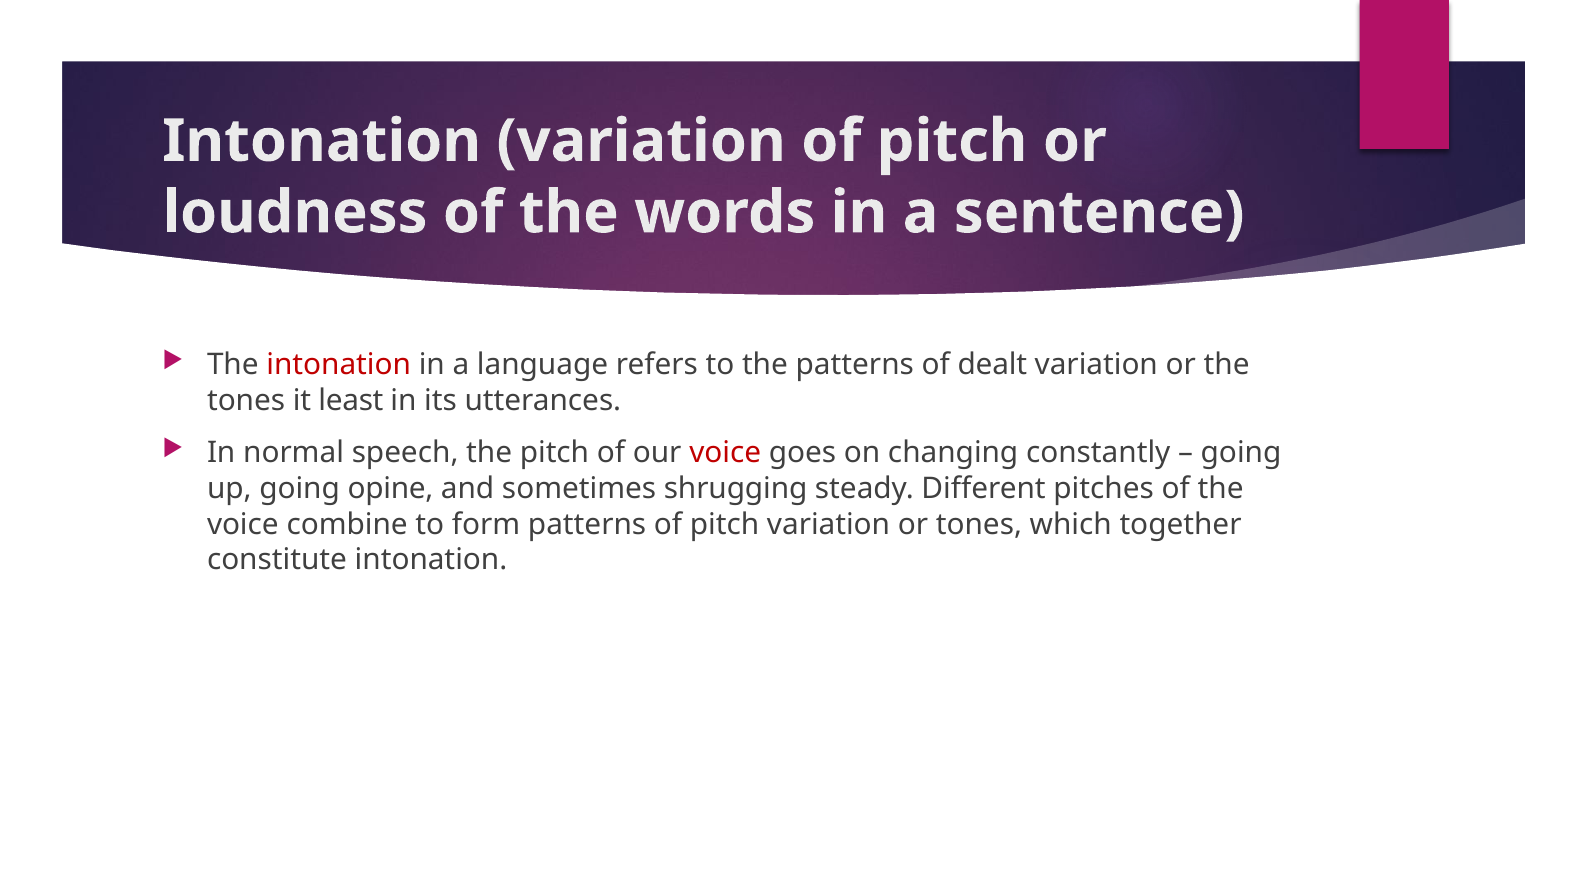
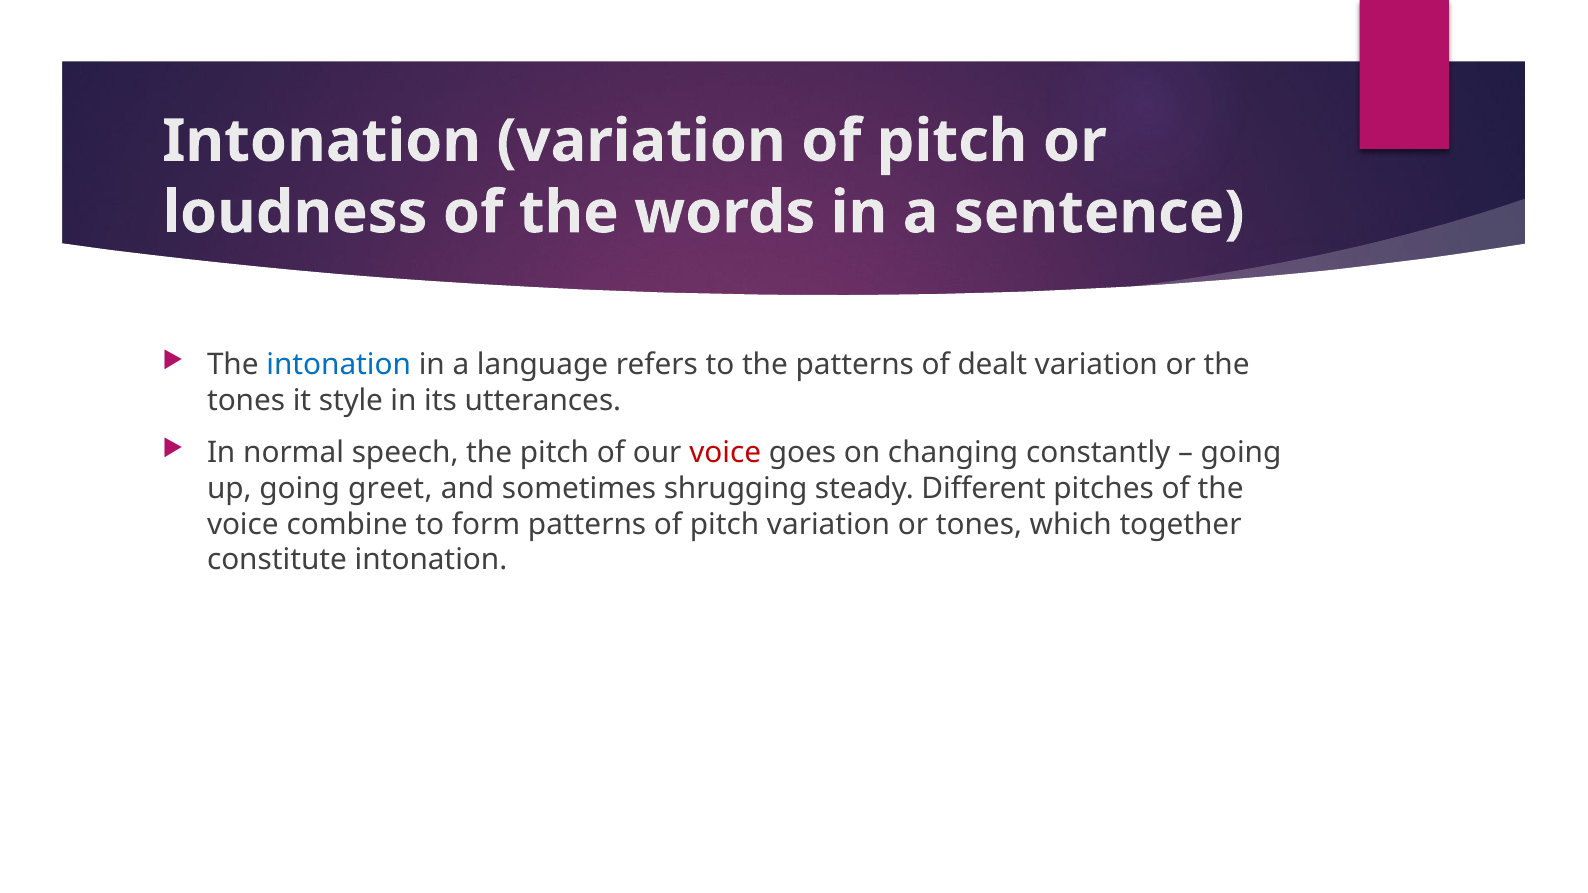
intonation colour: red -> blue (339, 365)
least: least -> style (351, 401)
opine: opine -> greet (390, 489)
